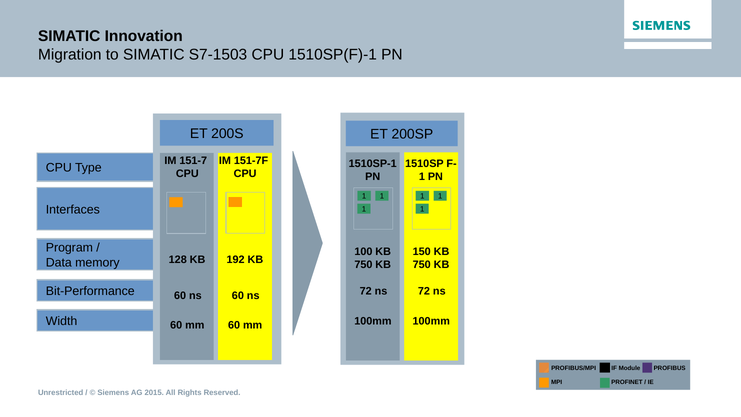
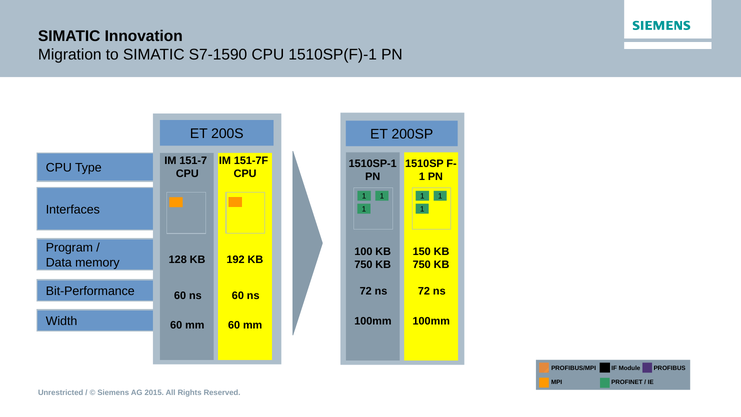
S7-1503: S7-1503 -> S7-1590 (218, 55)
